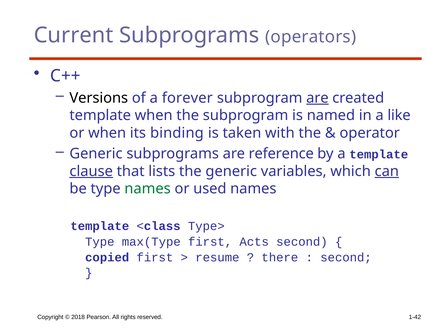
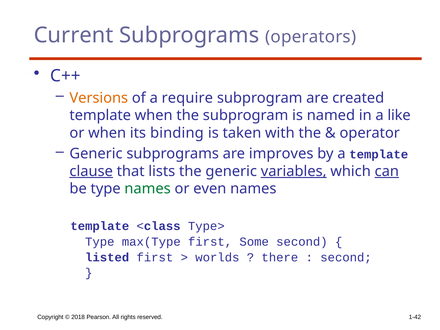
Versions colour: black -> orange (99, 98)
forever: forever -> require (187, 98)
are underline: present -> none (317, 98)
reference: reference -> improves (281, 154)
variables underline: none -> present (294, 171)
used: used -> even (210, 189)
Acts: Acts -> Some (254, 242)
copied: copied -> listed (107, 257)
resume: resume -> worlds (217, 257)
